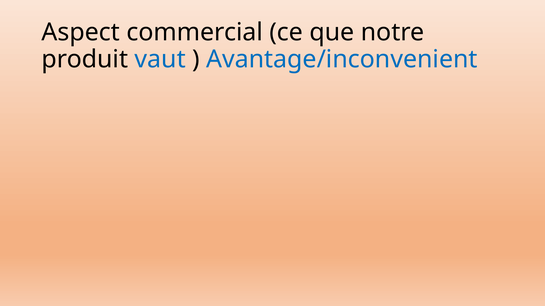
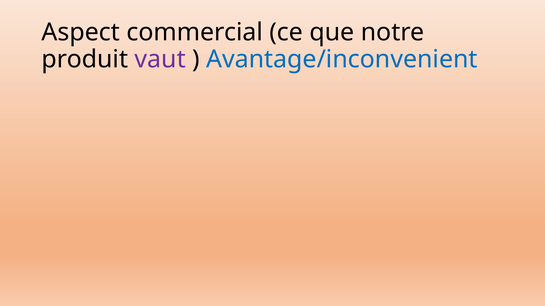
vaut colour: blue -> purple (160, 59)
